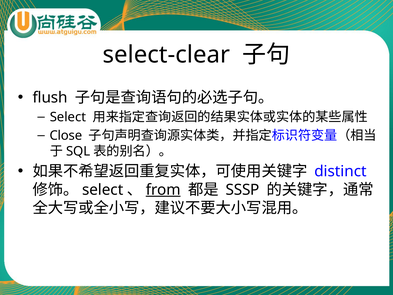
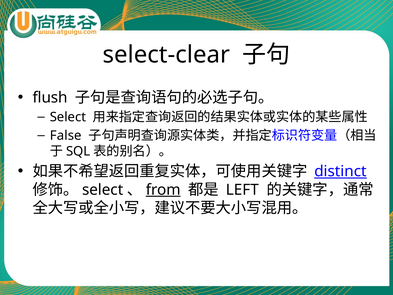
Close: Close -> False (66, 135)
distinct underline: none -> present (341, 171)
SSSP: SSSP -> LEFT (242, 190)
